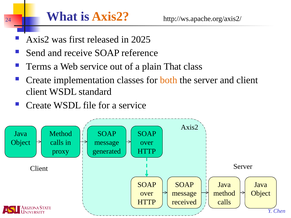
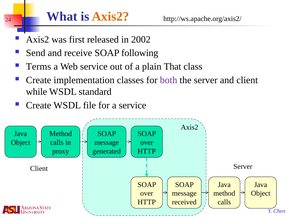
2025: 2025 -> 2002 (141, 39)
reference: reference -> following (140, 53)
both colour: orange -> purple (169, 80)
client: client -> while (36, 92)
